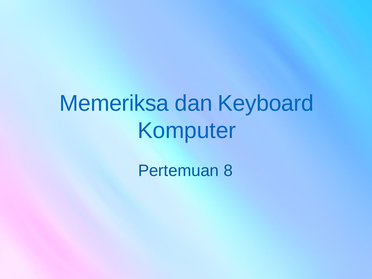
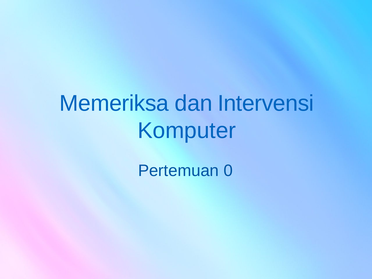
Keyboard: Keyboard -> Intervensi (266, 103)
8: 8 -> 0 (228, 171)
